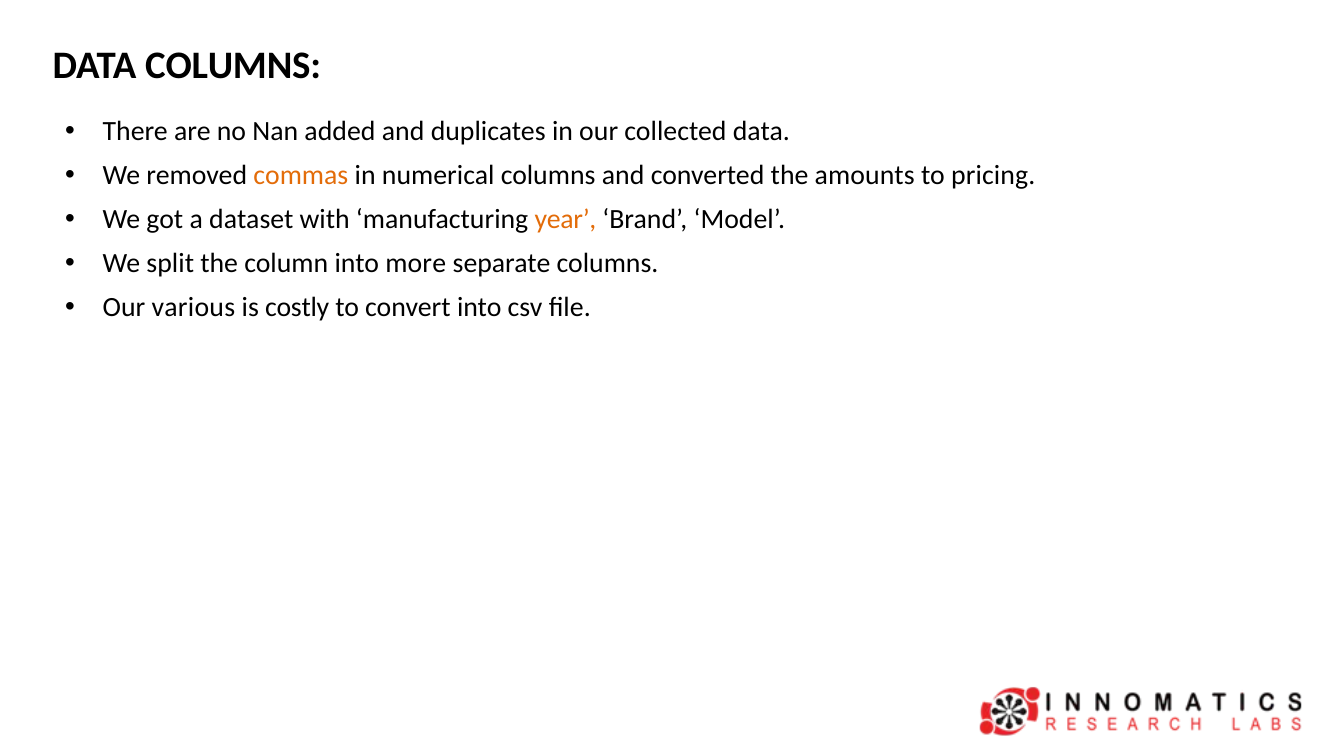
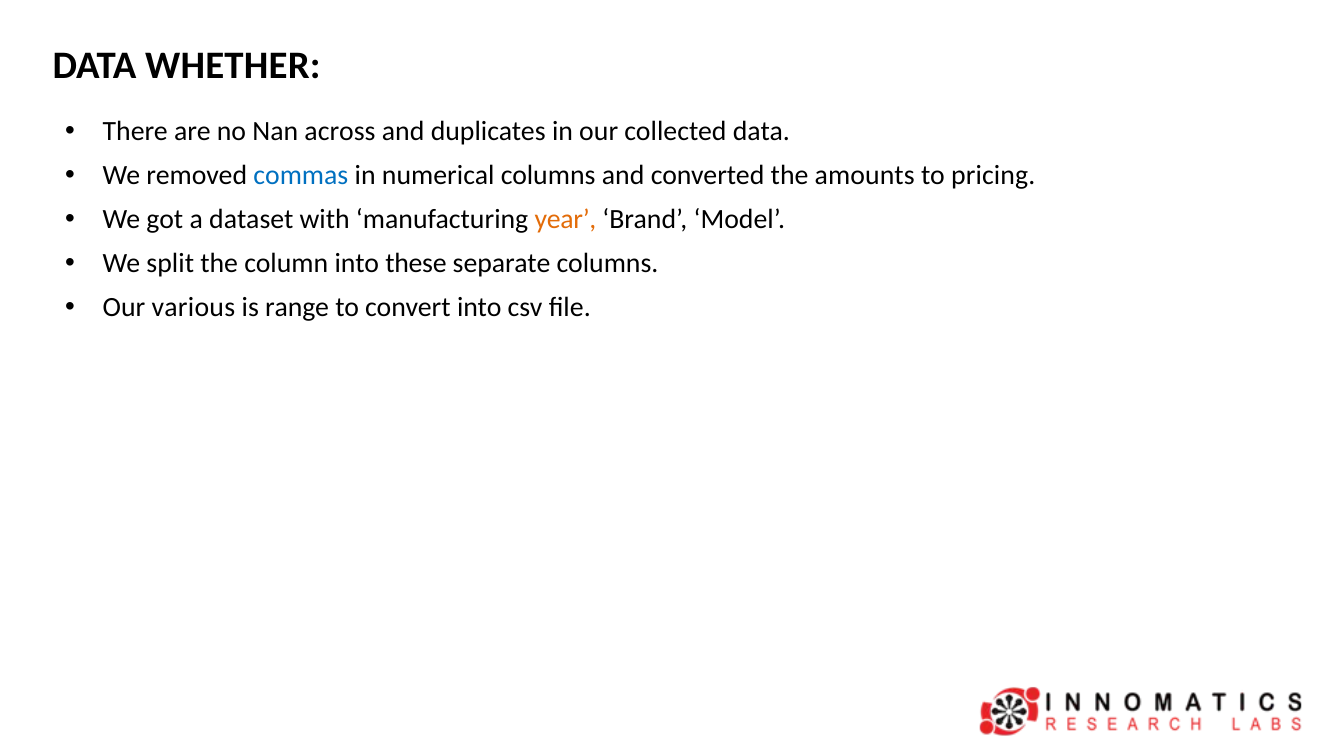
DATA COLUMNS: COLUMNS -> WHETHER (233, 66)
added: added -> across (340, 131)
commas colour: orange -> blue (301, 175)
more: more -> these (416, 263)
costly: costly -> range (297, 307)
